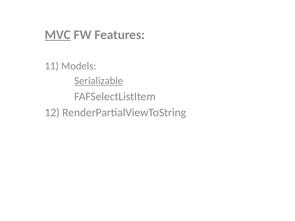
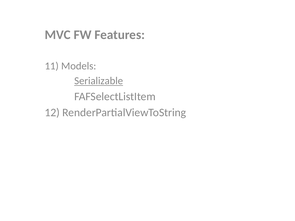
MVC underline: present -> none (58, 35)
